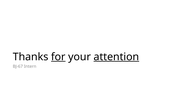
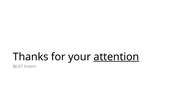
for underline: present -> none (58, 57)
